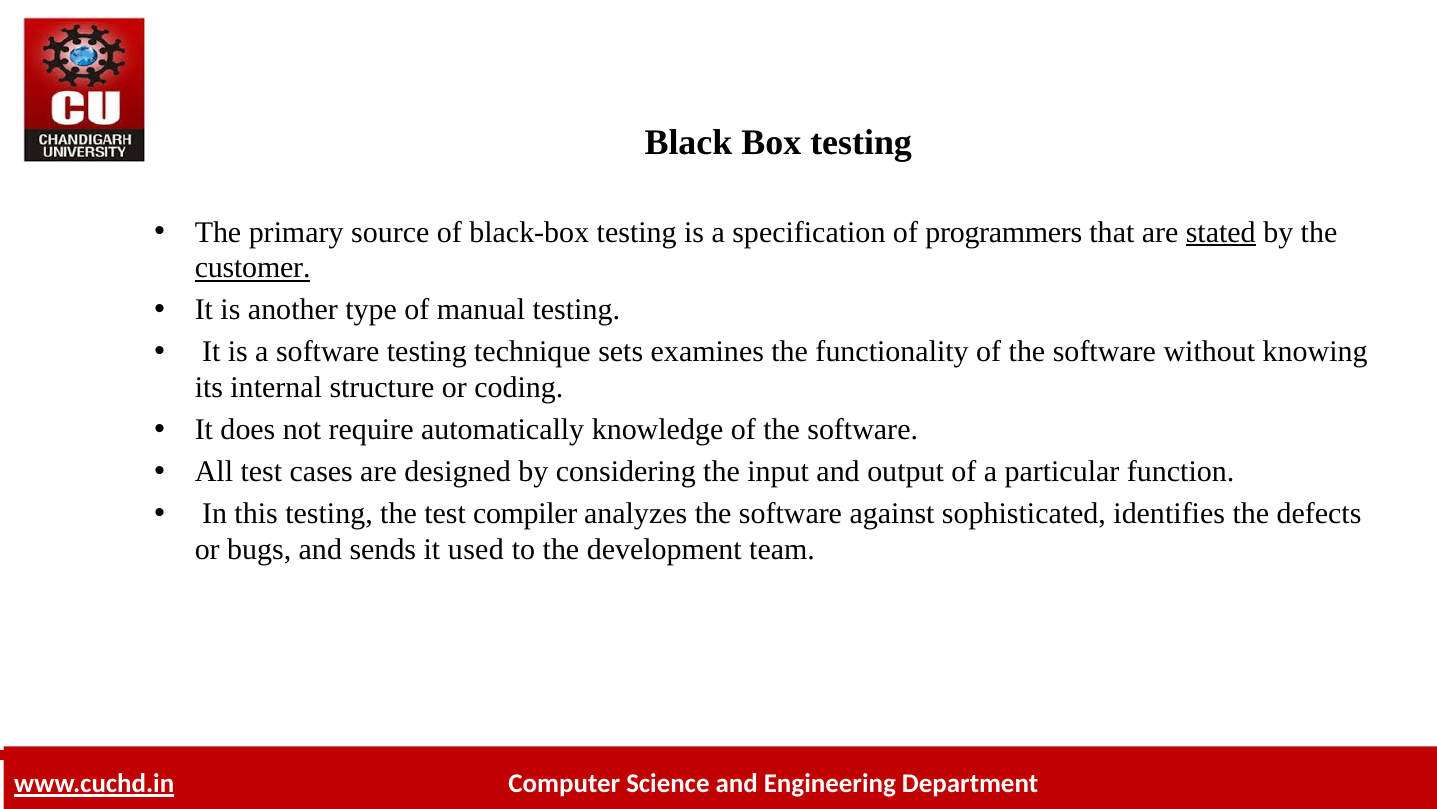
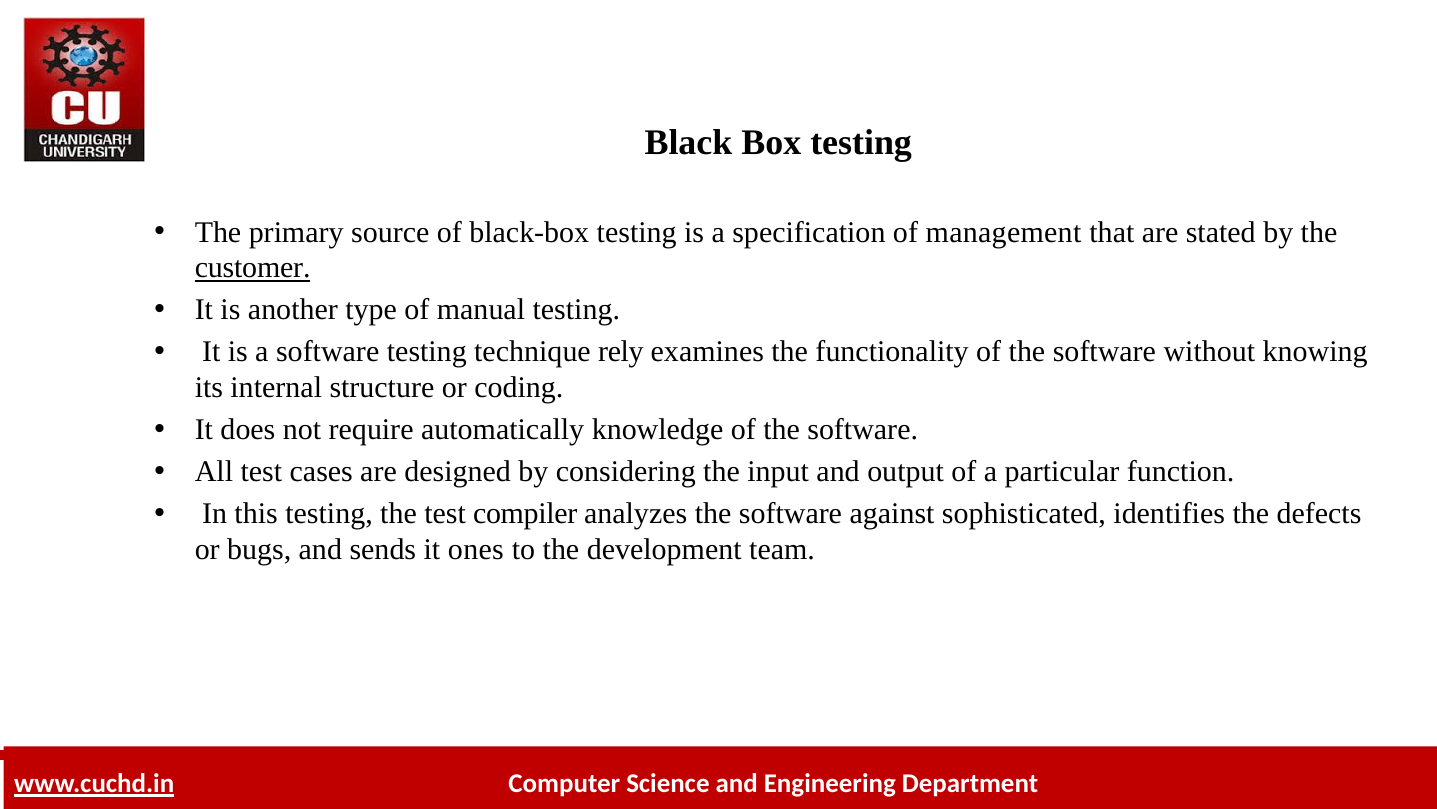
programmers: programmers -> management (1004, 232)
stated underline: present -> none (1221, 232)
sets: sets -> rely (621, 352)
used: used -> ones (476, 549)
